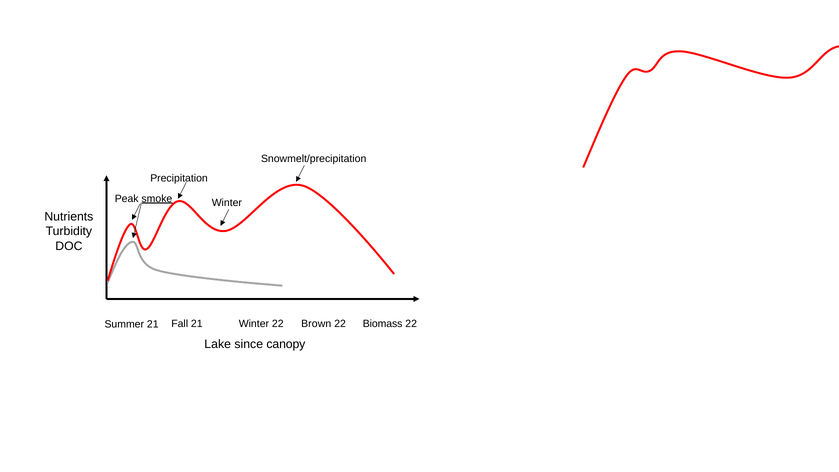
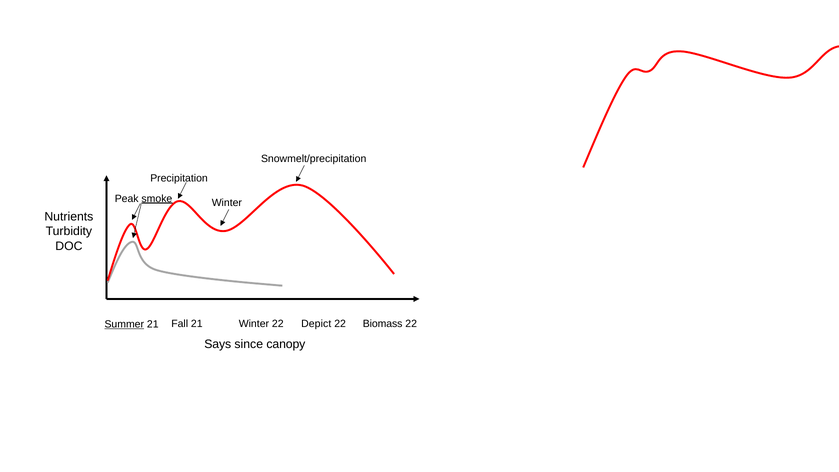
Summer underline: none -> present (124, 324)
Brown: Brown -> Depict (316, 324)
Lake: Lake -> Says (218, 344)
